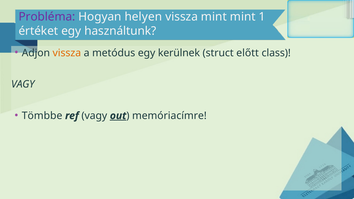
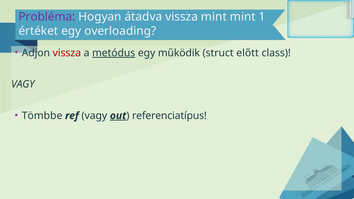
helyen: helyen -> átadva (143, 17)
használtunk: használtunk -> overloading (120, 31)
vissza colour: orange -> red (67, 53)
metódus underline: none -> present (114, 53)
kerülnek: kerülnek -> működik (179, 53)
memóriacímre: memóriacímre -> referenciatípus (169, 116)
